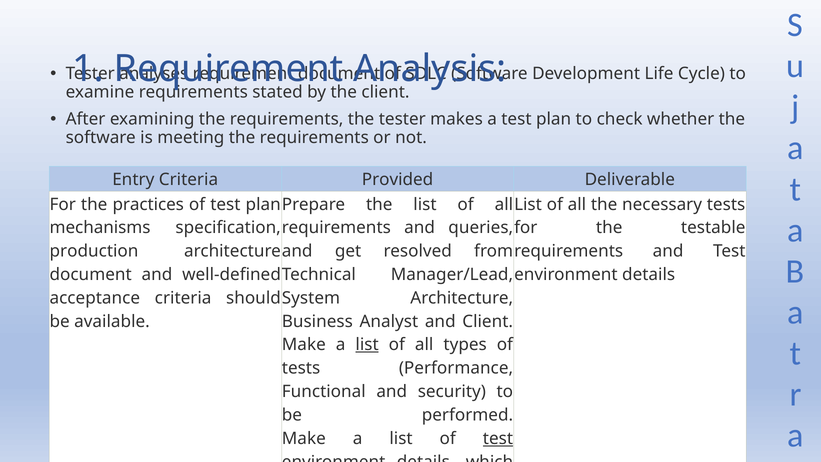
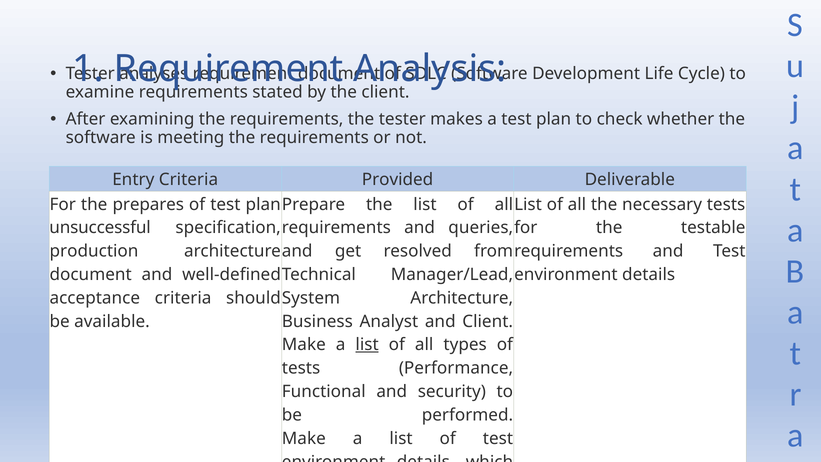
practices: practices -> prepares (148, 204)
mechanisms: mechanisms -> unsuccessful (100, 228)
test underline: present -> none (498, 438)
